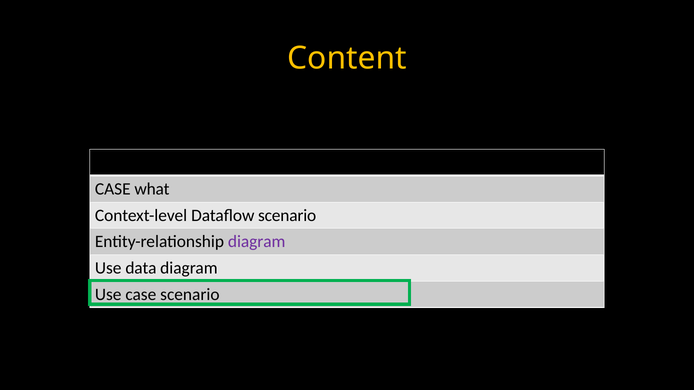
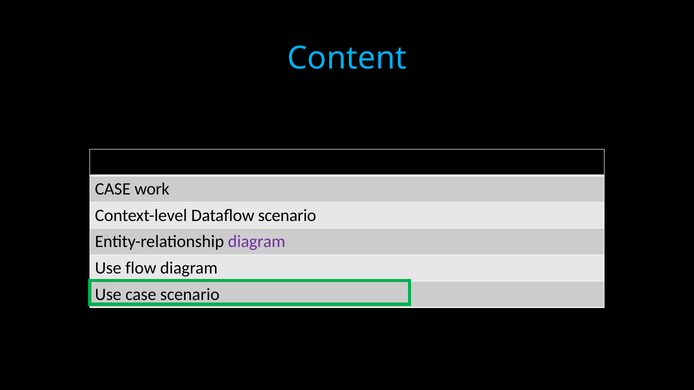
Content colour: yellow -> light blue (347, 58)
what: what -> work (152, 189)
data: data -> flow (141, 268)
